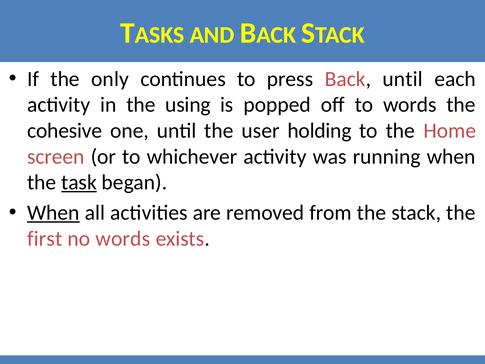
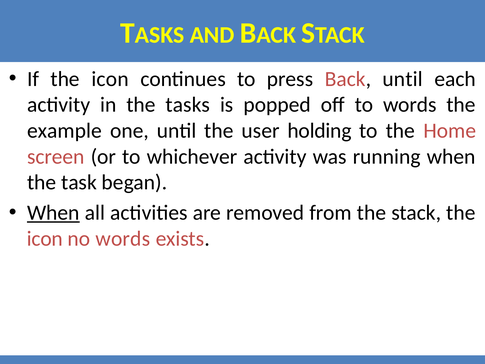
If the only: only -> icon (110, 79)
using: using -> tasks (188, 105)
cohesive: cohesive -> example (65, 131)
task underline: present -> none (79, 182)
first: first -> icon (45, 238)
